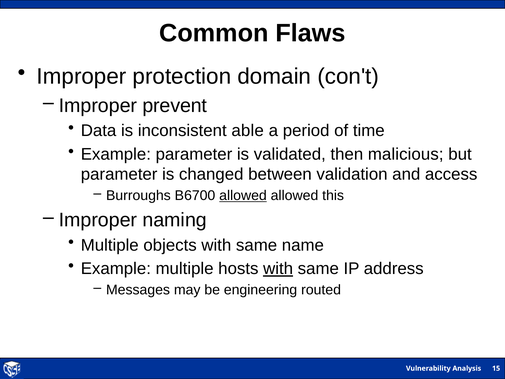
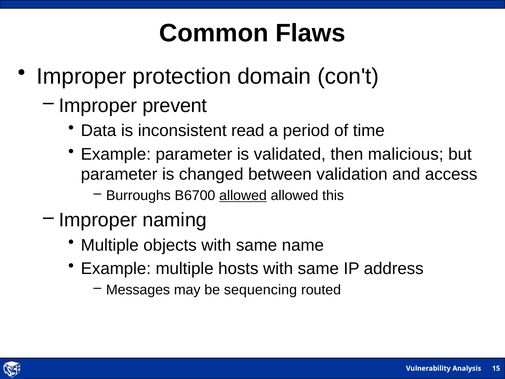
able: able -> read (248, 131)
with underline: present -> none (278, 269)
engineering: engineering -> sequencing (260, 290)
